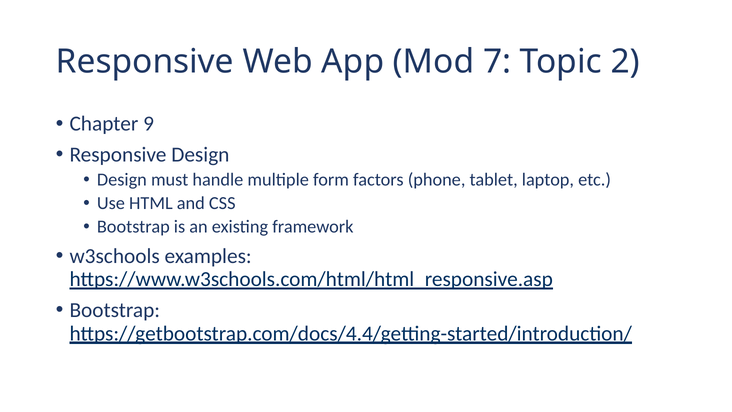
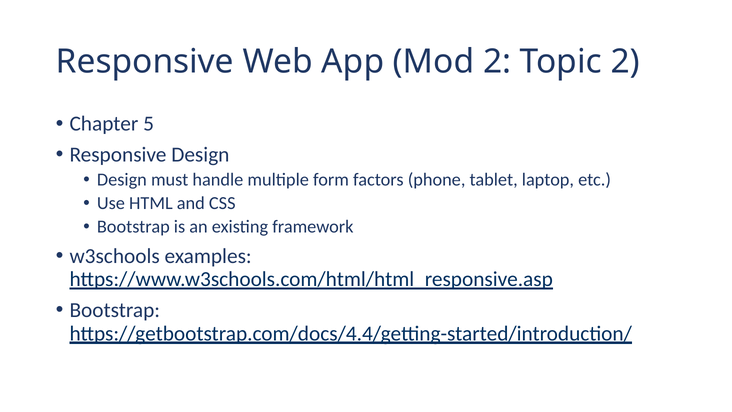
Mod 7: 7 -> 2 (497, 61)
9: 9 -> 5 (149, 124)
